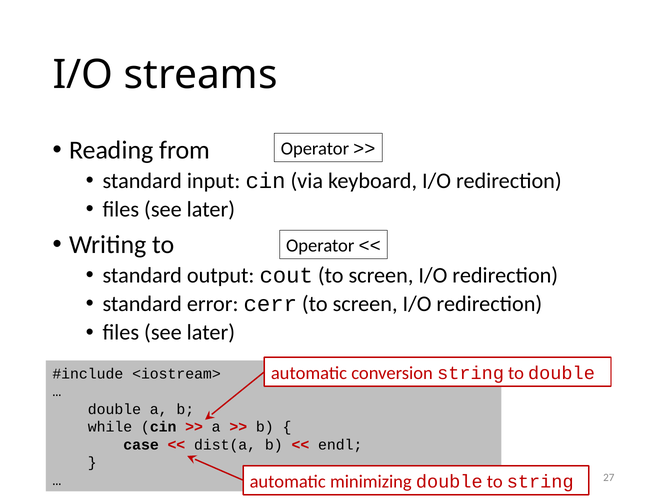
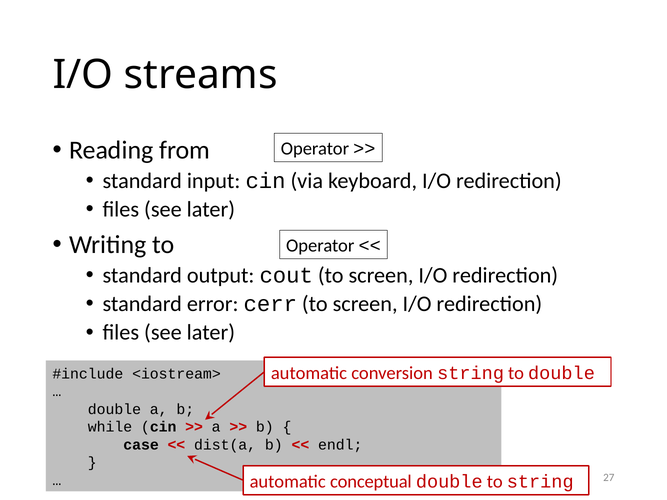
minimizing: minimizing -> conceptual (371, 482)
